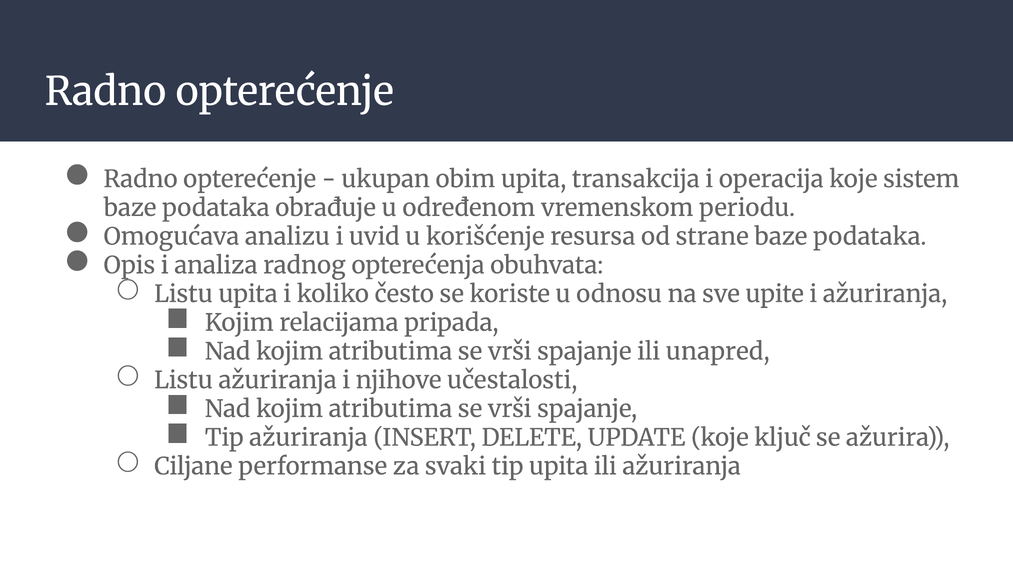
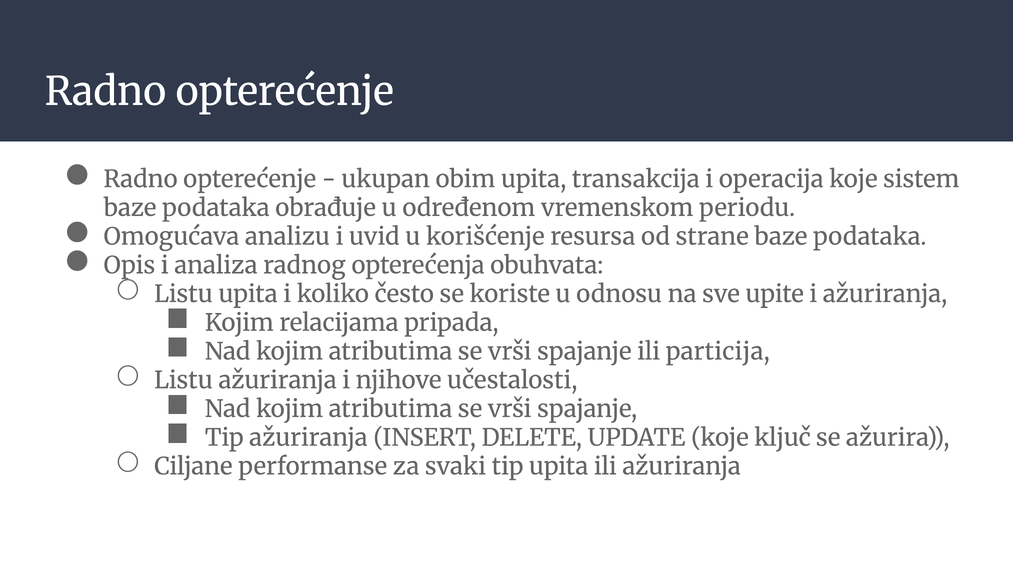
unapred: unapred -> particija (718, 352)
